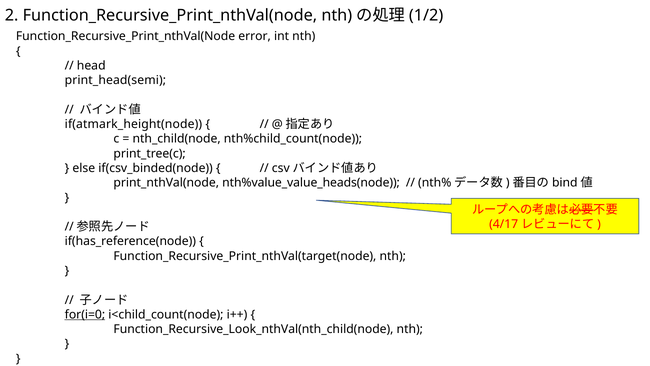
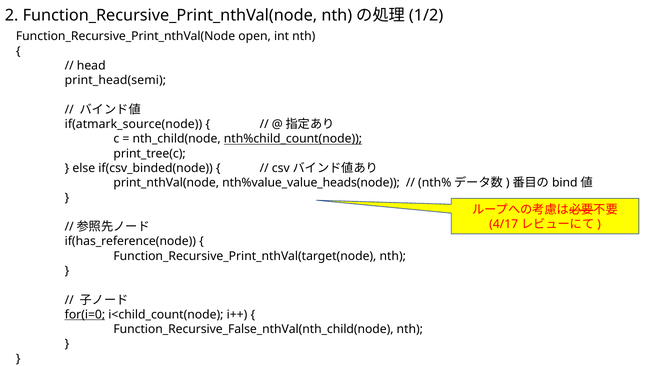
error: error -> open (255, 36)
if(atmark_height(node: if(atmark_height(node -> if(atmark_source(node (133, 124)
nth%child_count(node underline: none -> present (293, 139)
Function_Recursive_Look_nthVal(nth_child(node: Function_Recursive_Look_nthVal(nth_child(node -> Function_Recursive_False_nthVal(nth_child(node (253, 329)
